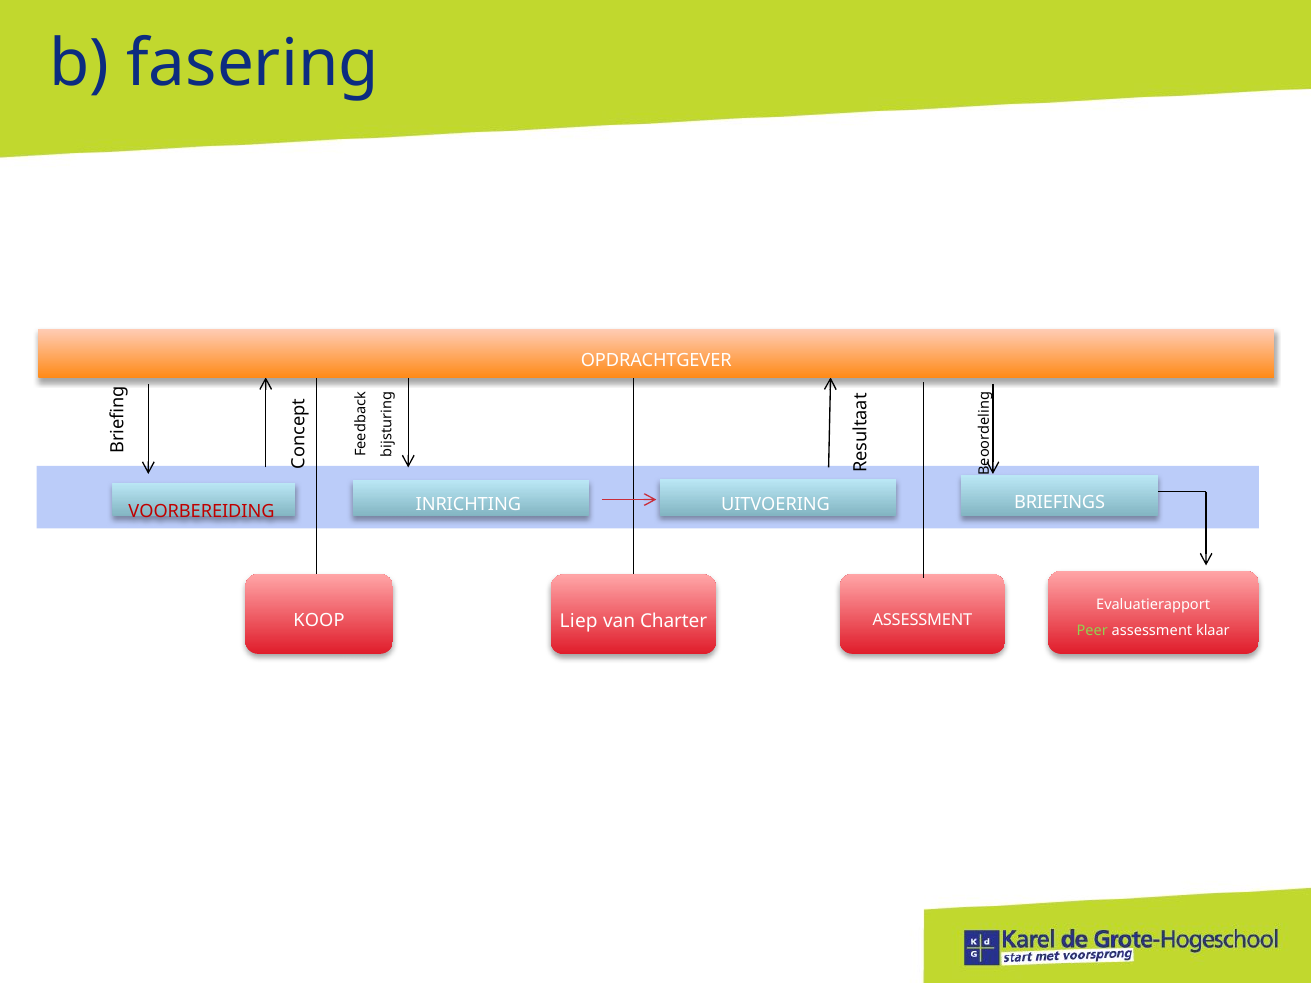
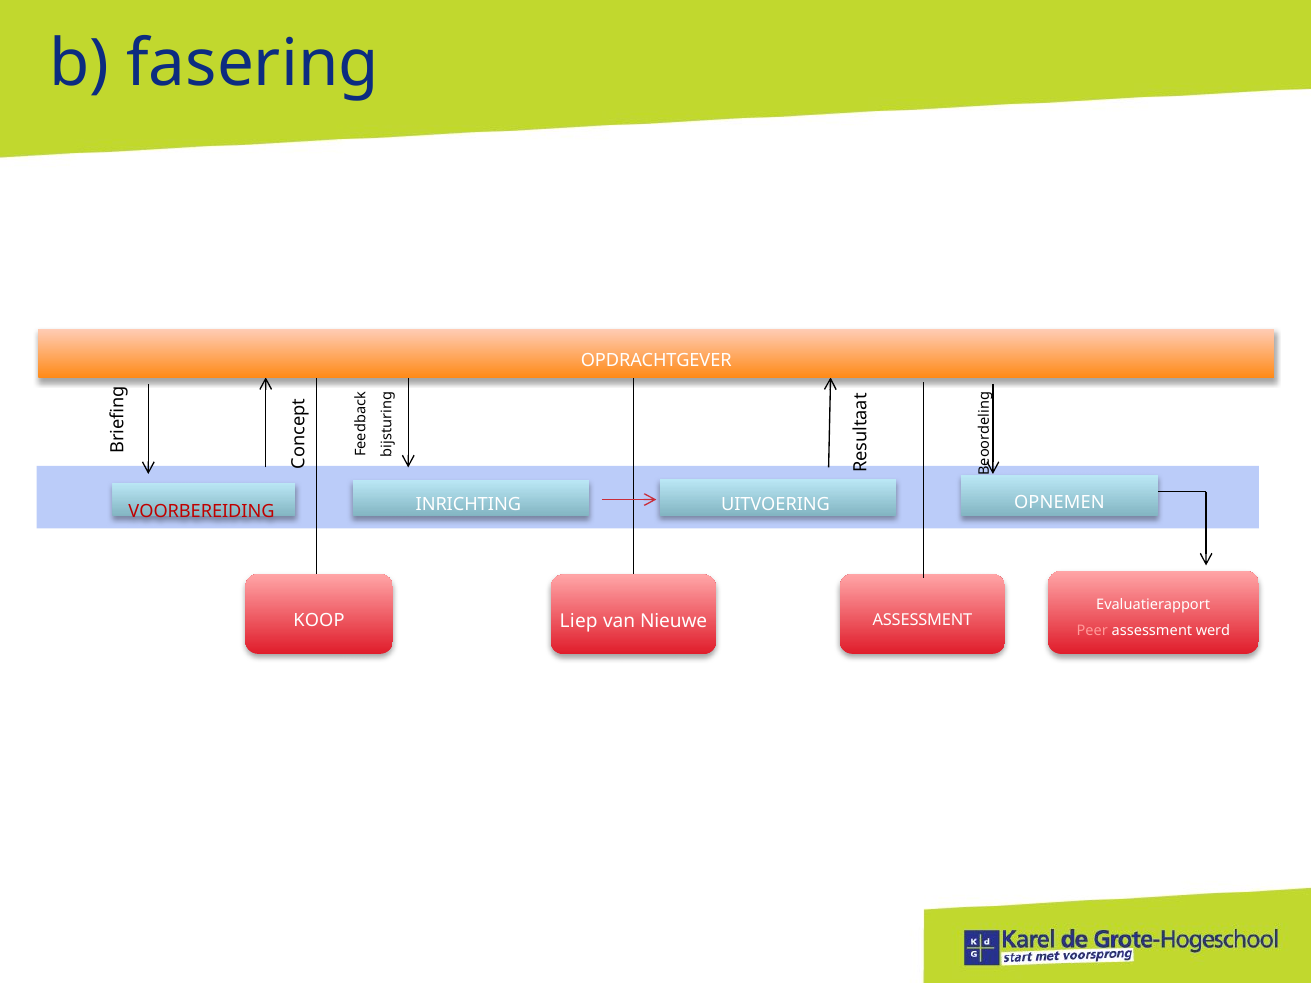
BRIEFINGS: BRIEFINGS -> OPNEMEN (1059, 503)
Charter: Charter -> Nieuwe (674, 622)
Peer colour: light green -> pink (1092, 631)
klaar: klaar -> werd (1213, 631)
